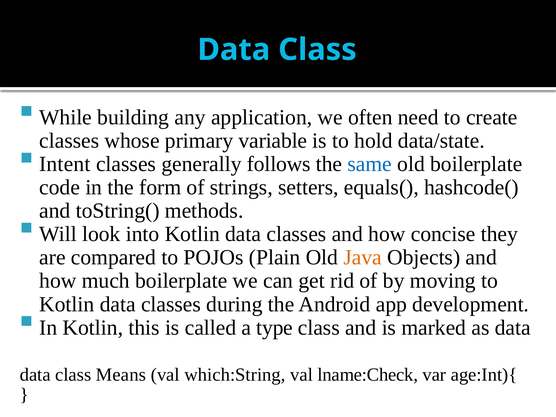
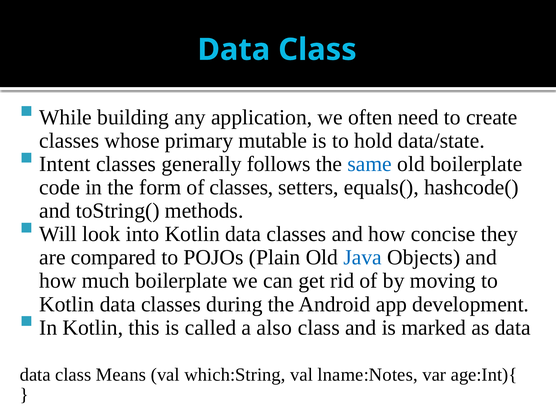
variable: variable -> mutable (273, 141)
of strings: strings -> classes (241, 187)
Java colour: orange -> blue (363, 257)
type: type -> also (274, 328)
lname:Check: lname:Check -> lname:Notes (368, 375)
